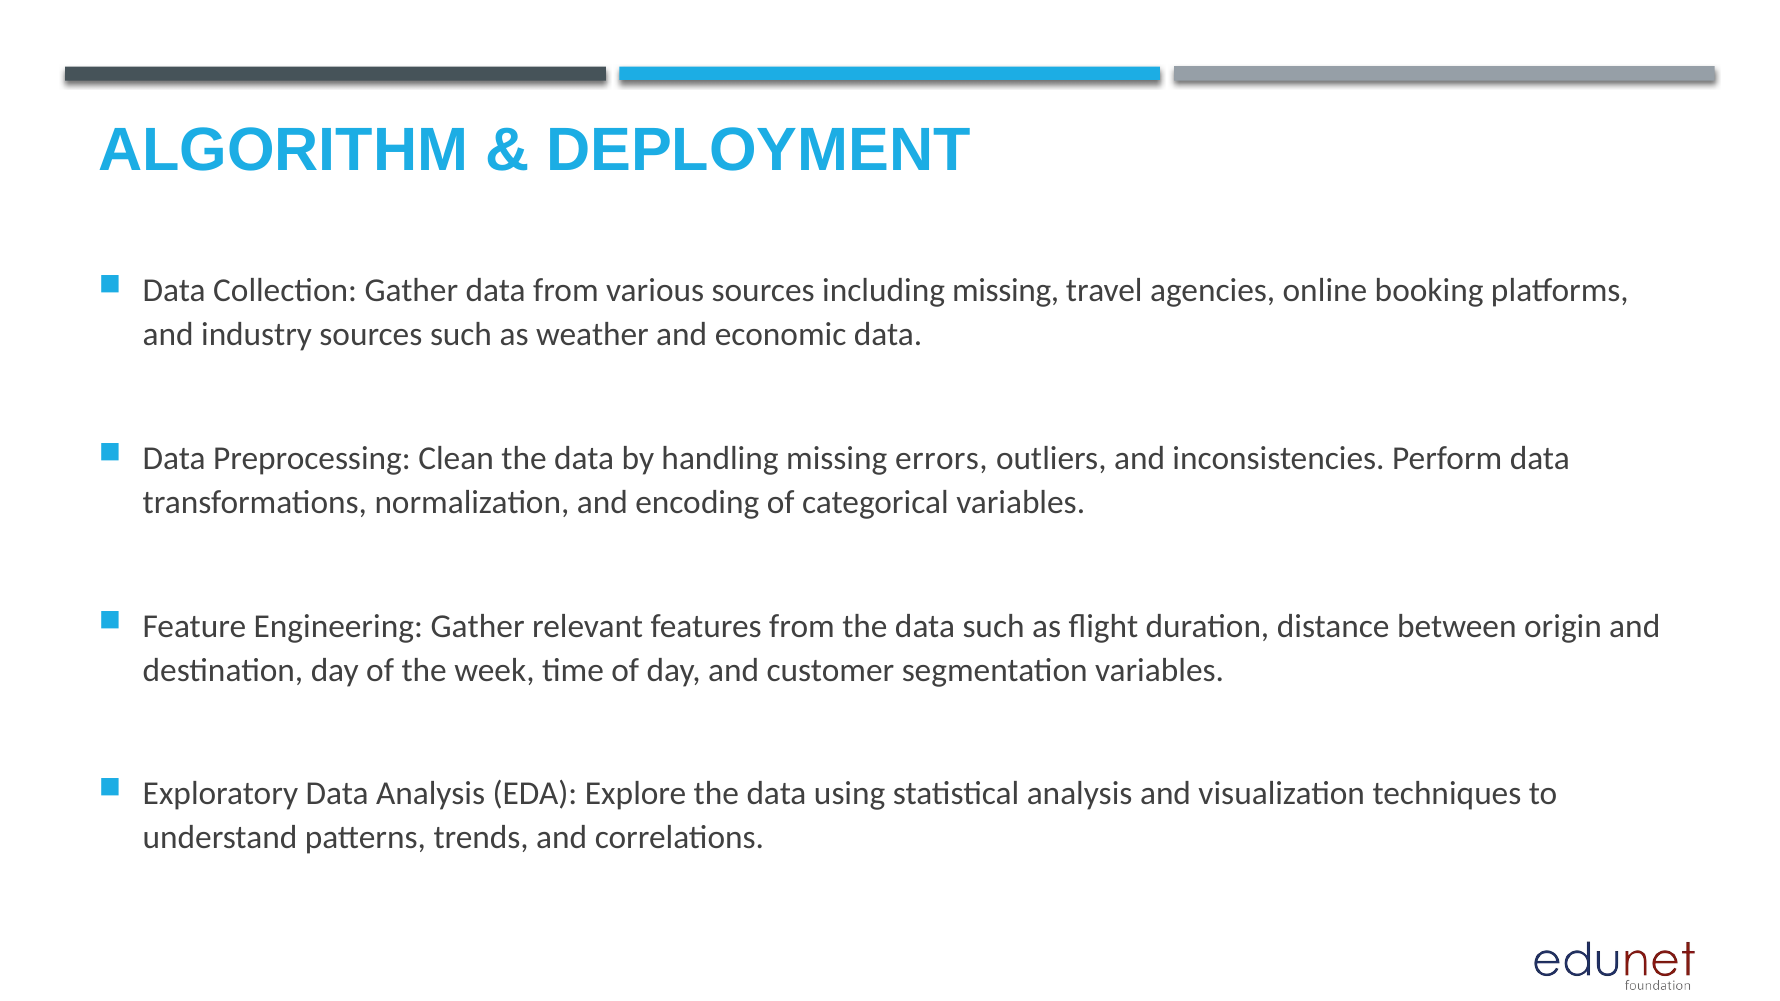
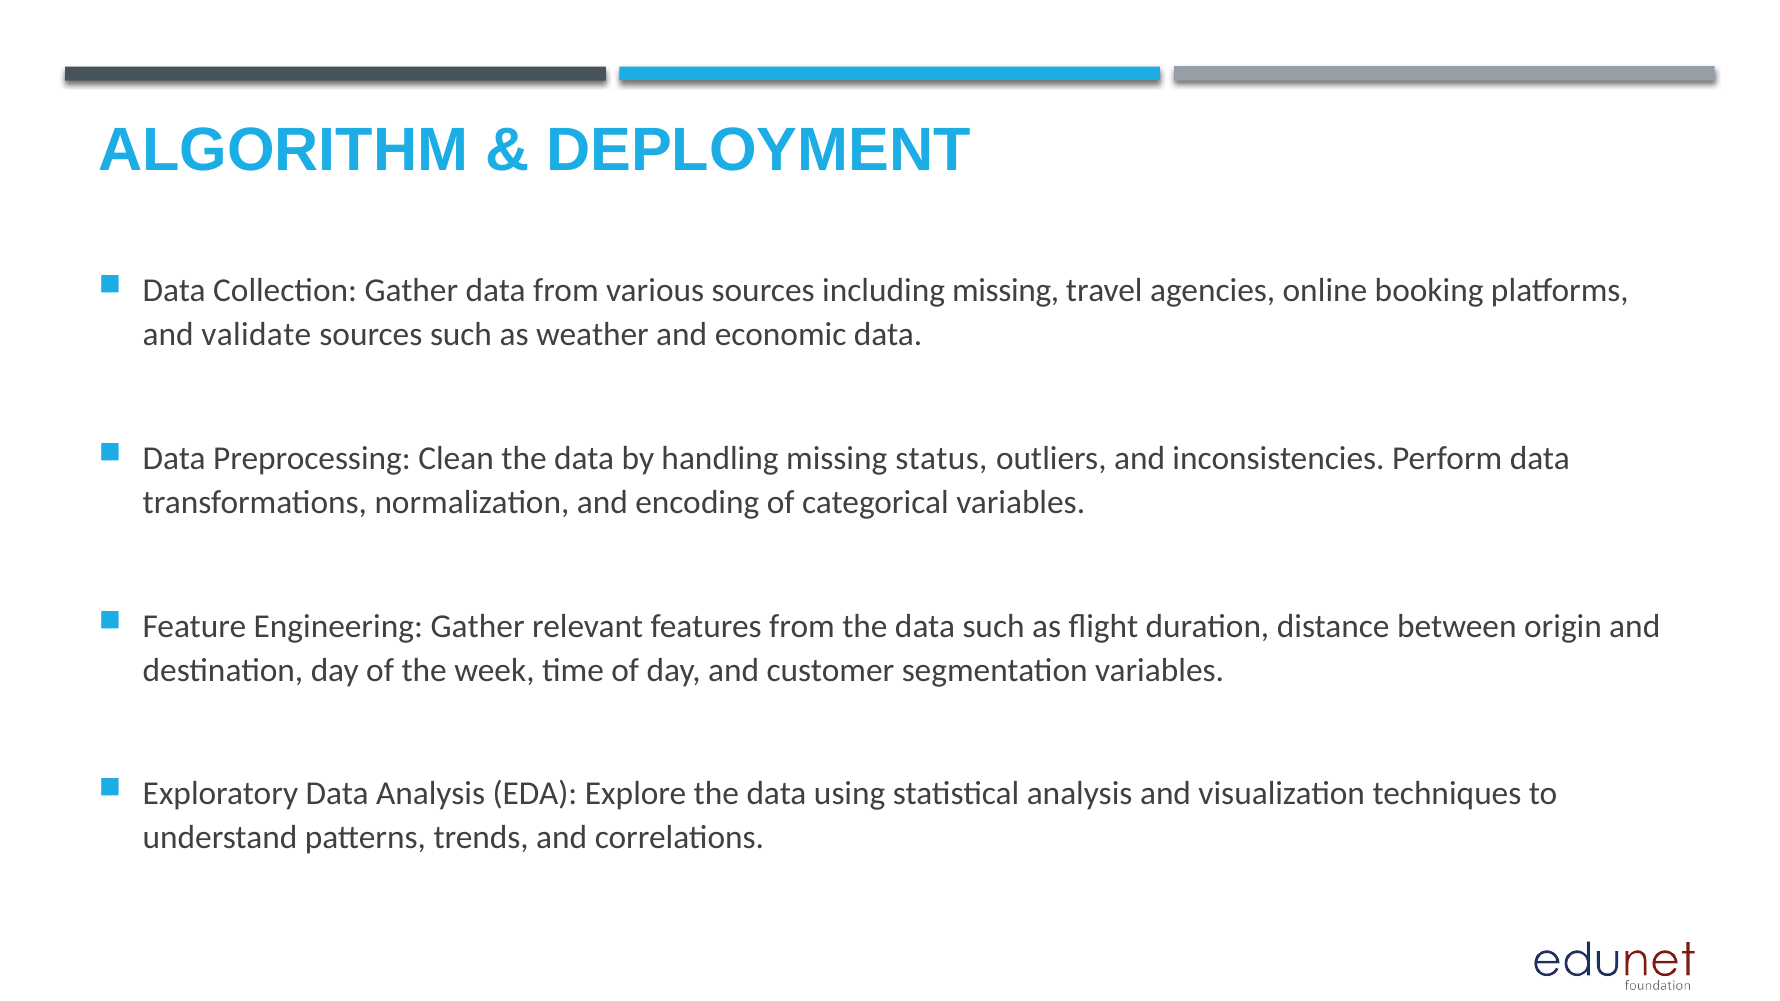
industry: industry -> validate (256, 335)
errors: errors -> status (941, 459)
